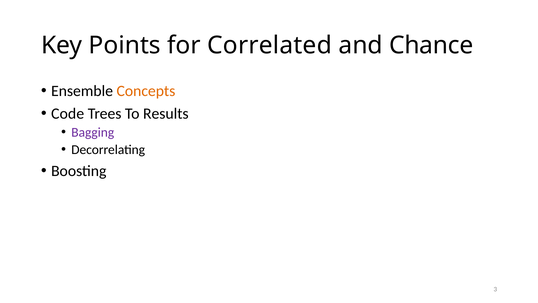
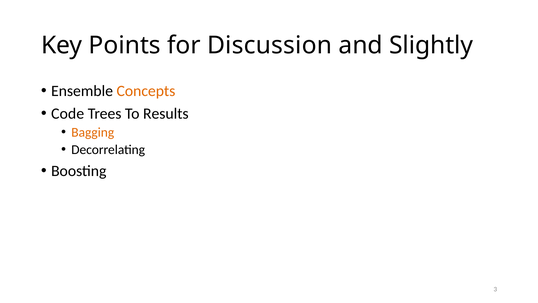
Correlated: Correlated -> Discussion (270, 45)
Chance: Chance -> Slightly (431, 45)
Bagging colour: purple -> orange (93, 132)
